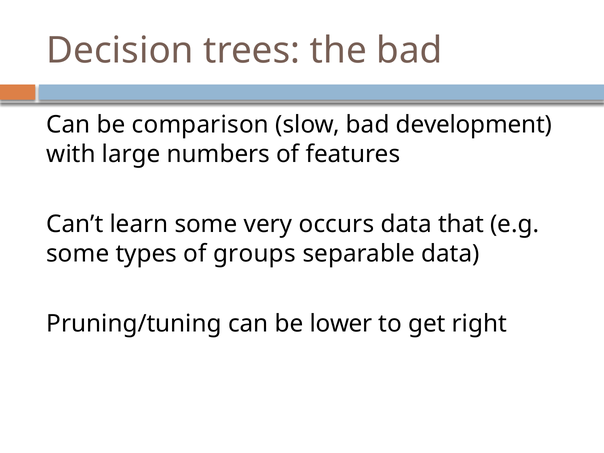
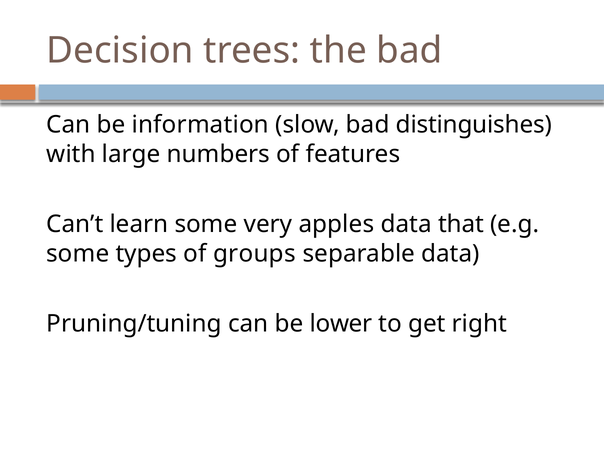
comparison: comparison -> information (200, 125)
development: development -> distinguishes (474, 125)
occurs: occurs -> apples (336, 224)
